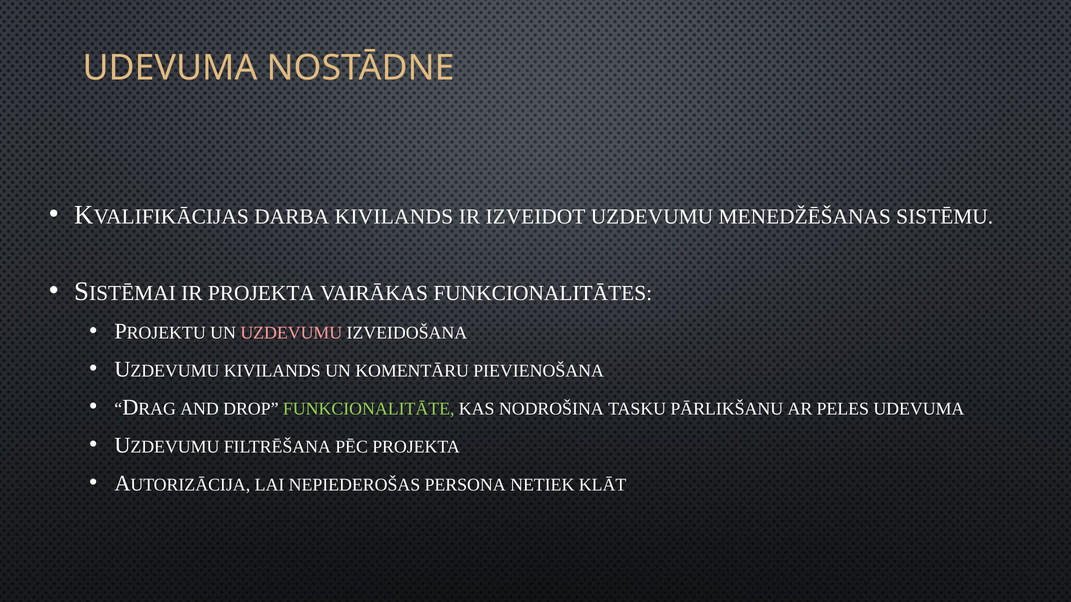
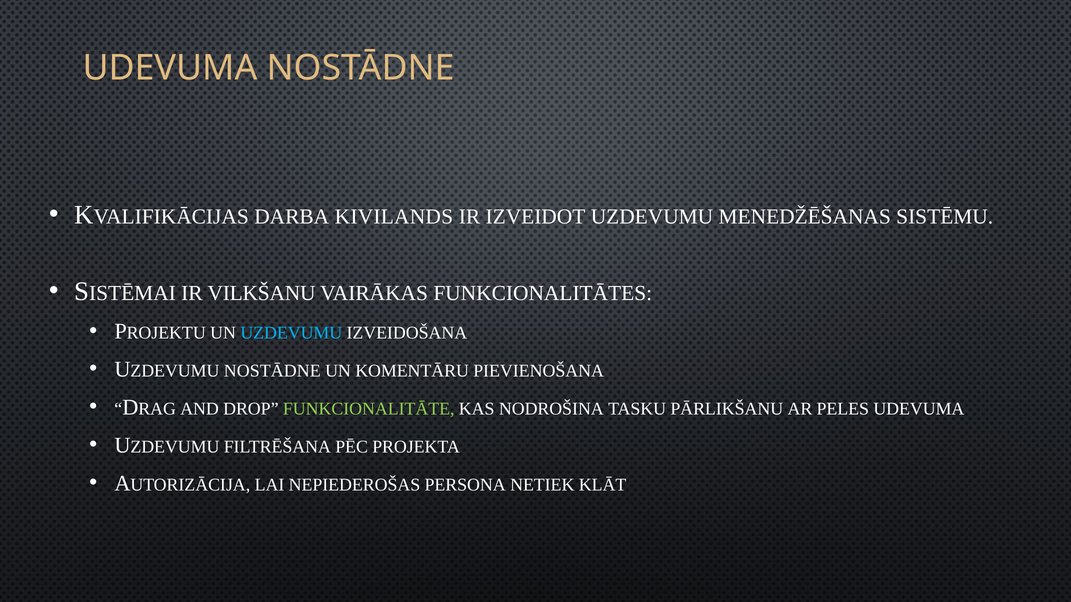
IR PROJEKTA: PROJEKTA -> VILKŠANU (262, 293)
UZDEVUMU colour: pink -> light blue (291, 333)
KIVILANDS: KIVILANDS -> NOSTĀDNE (272, 371)
